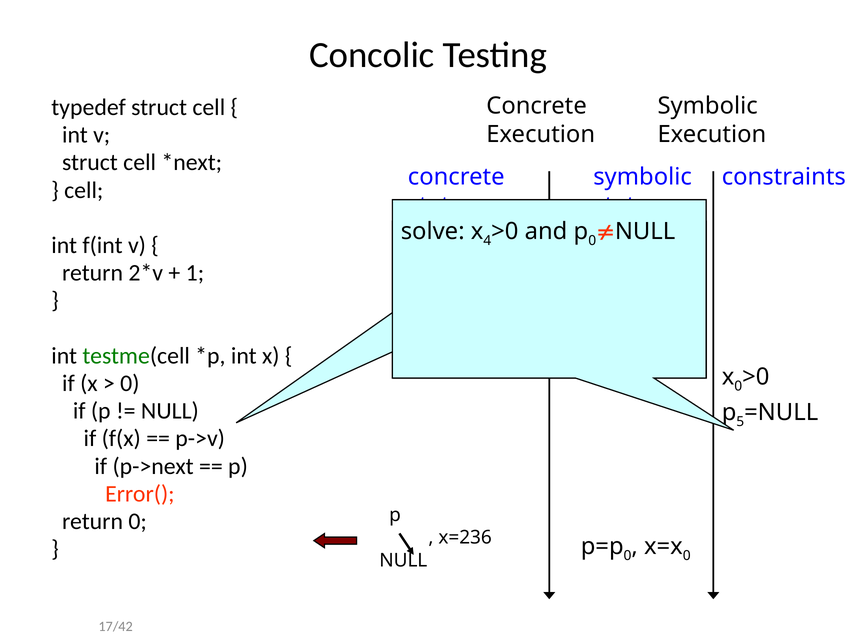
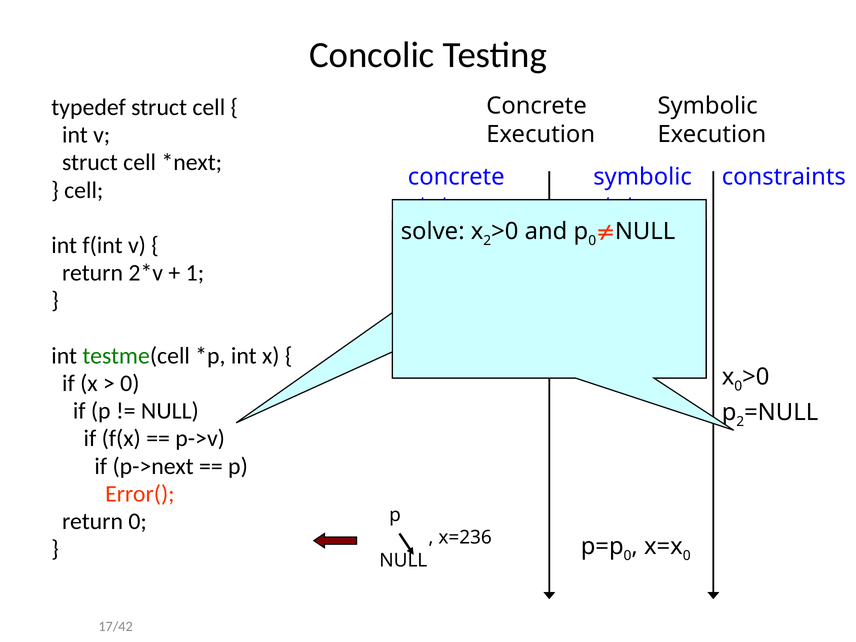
x 4: 4 -> 2 (487, 241)
5: 5 -> 2 (740, 422)
